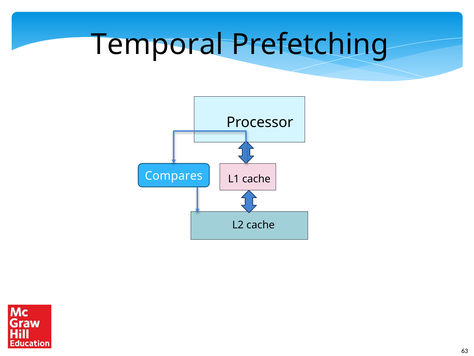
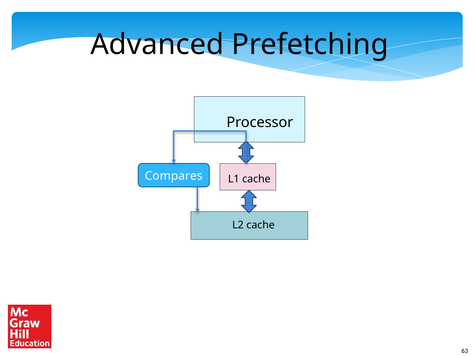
Temporal: Temporal -> Advanced (157, 44)
